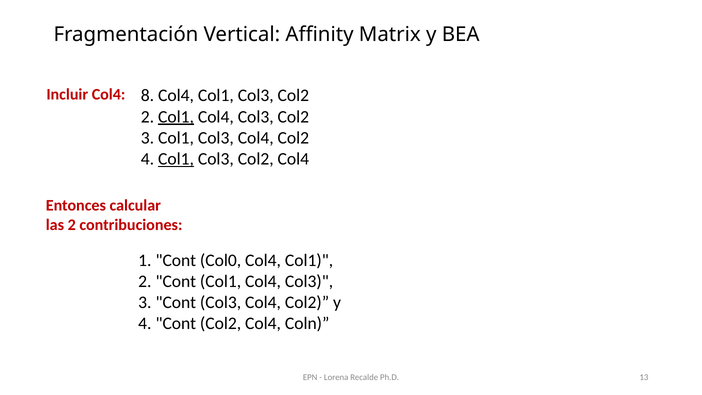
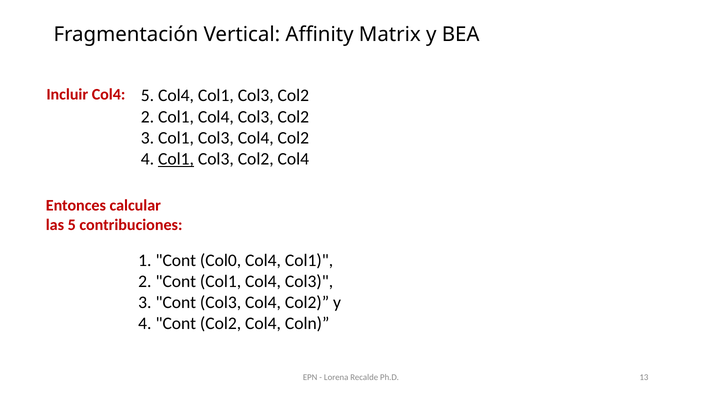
Col4 8: 8 -> 5 (147, 96)
Col1 underline: present -> none (176, 117)
las 2: 2 -> 5 (72, 225)
